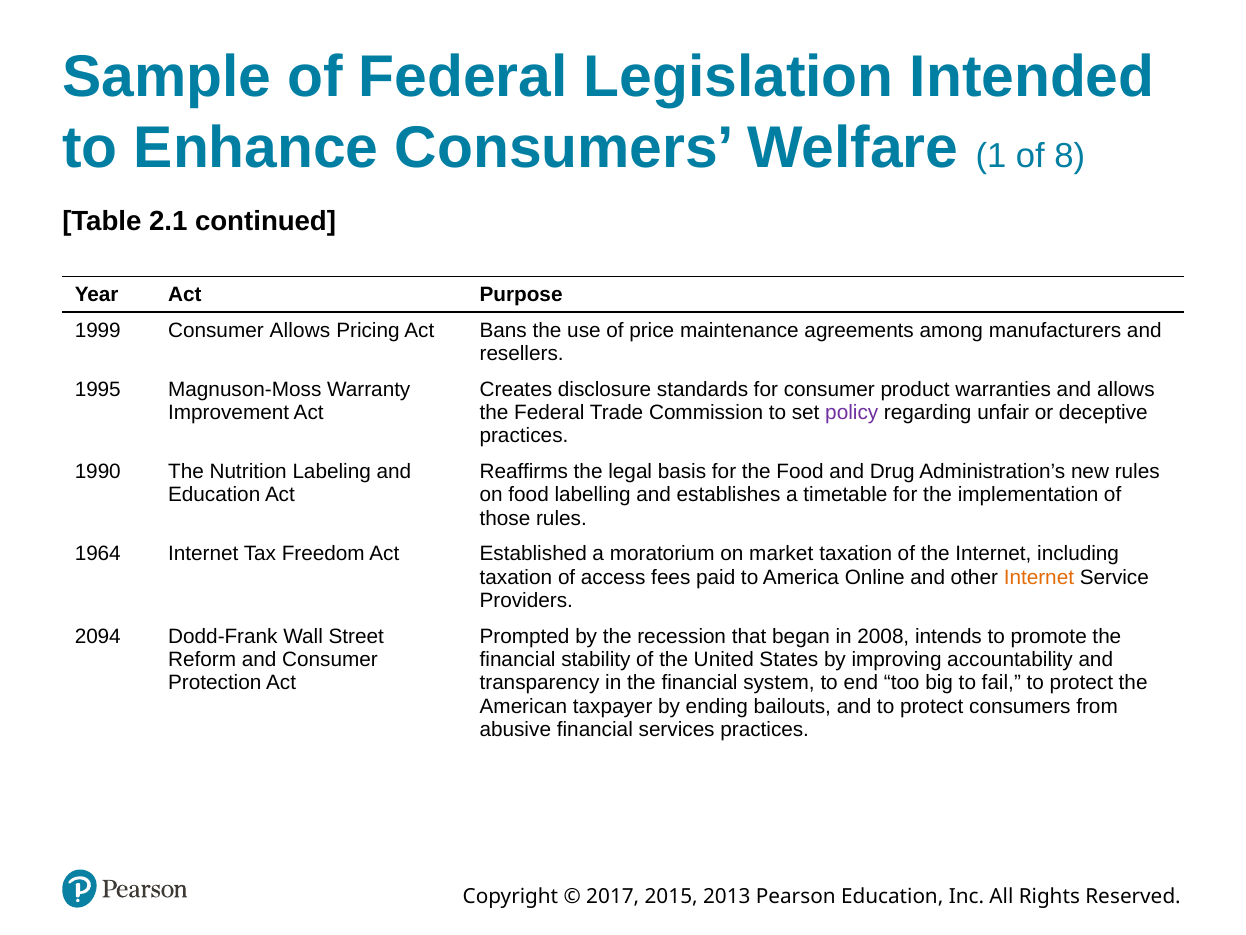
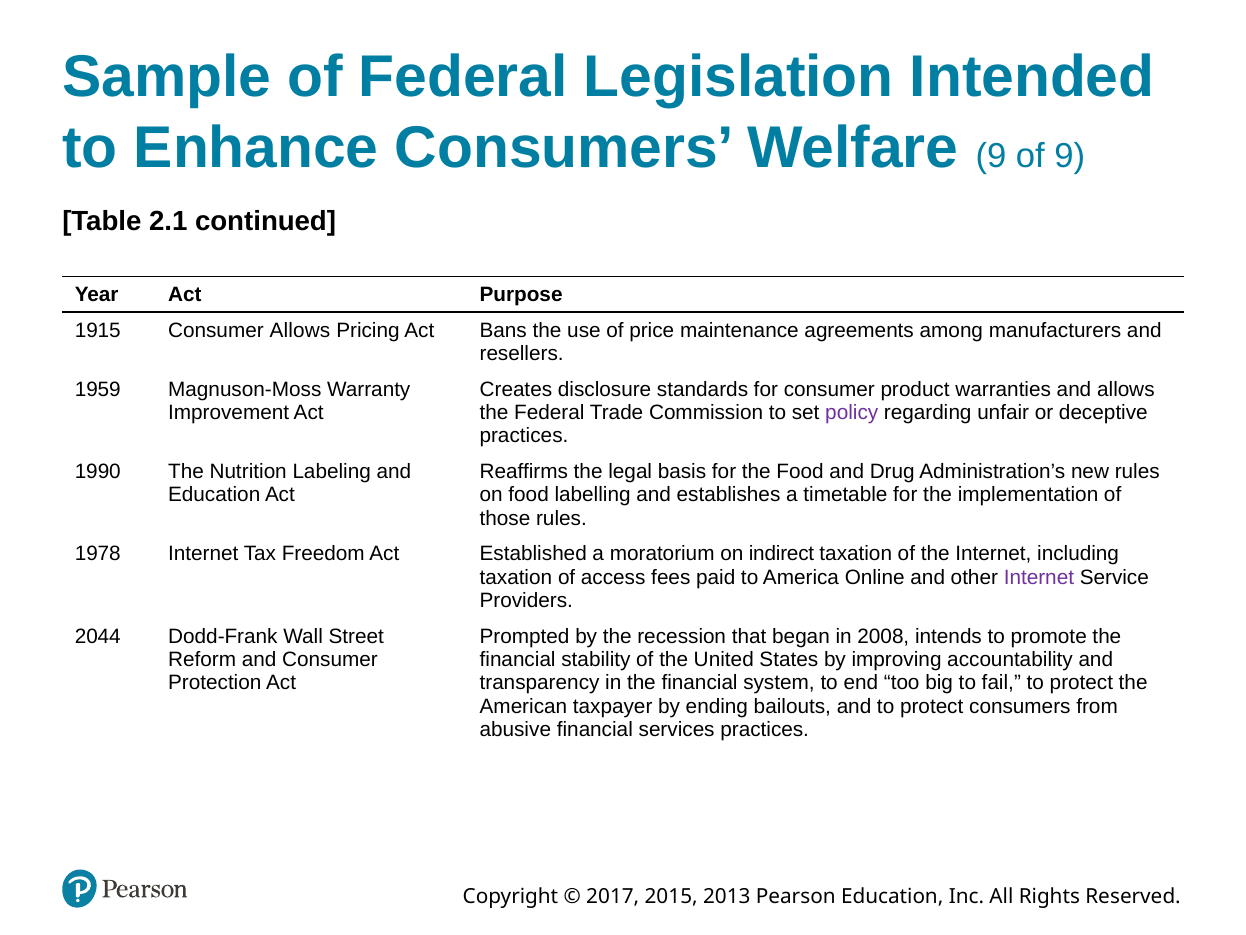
Welfare 1: 1 -> 9 (991, 156)
of 8: 8 -> 9 (1070, 156)
1999: 1999 -> 1915 (98, 330)
1995: 1995 -> 1959 (98, 389)
1964: 1964 -> 1978 (98, 554)
market: market -> indirect (782, 554)
Internet colour: orange -> purple (1039, 577)
2094: 2094 -> 2044 (98, 636)
